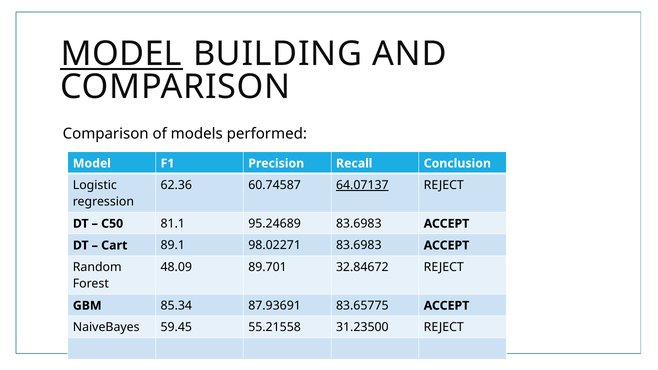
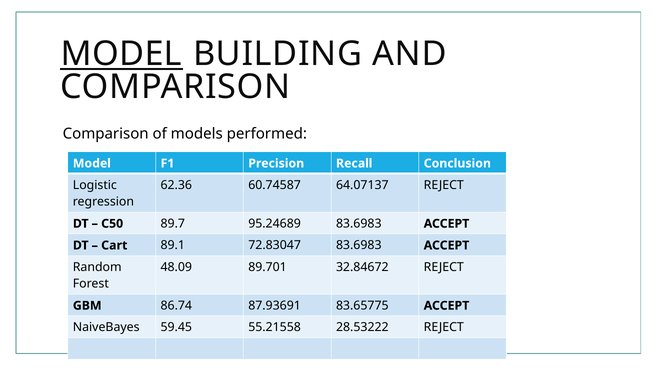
64.07137 underline: present -> none (362, 185)
81.1: 81.1 -> 89.7 (173, 224)
98.02271: 98.02271 -> 72.83047 (275, 245)
85.34: 85.34 -> 86.74 (176, 306)
31.23500: 31.23500 -> 28.53222 (362, 327)
